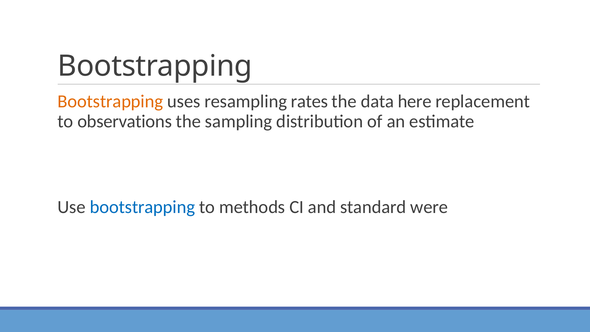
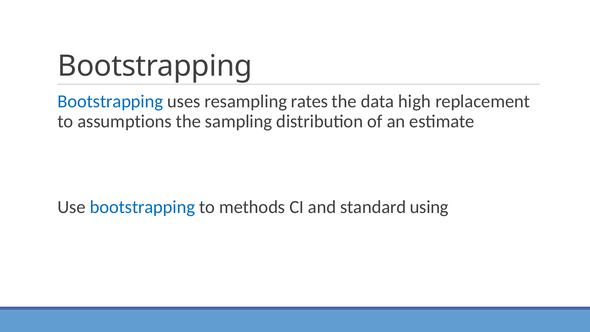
Bootstrapping colour: orange -> blue (110, 101)
here: here -> high (414, 101)
observations: observations -> assumptions (125, 121)
were: were -> using (429, 207)
